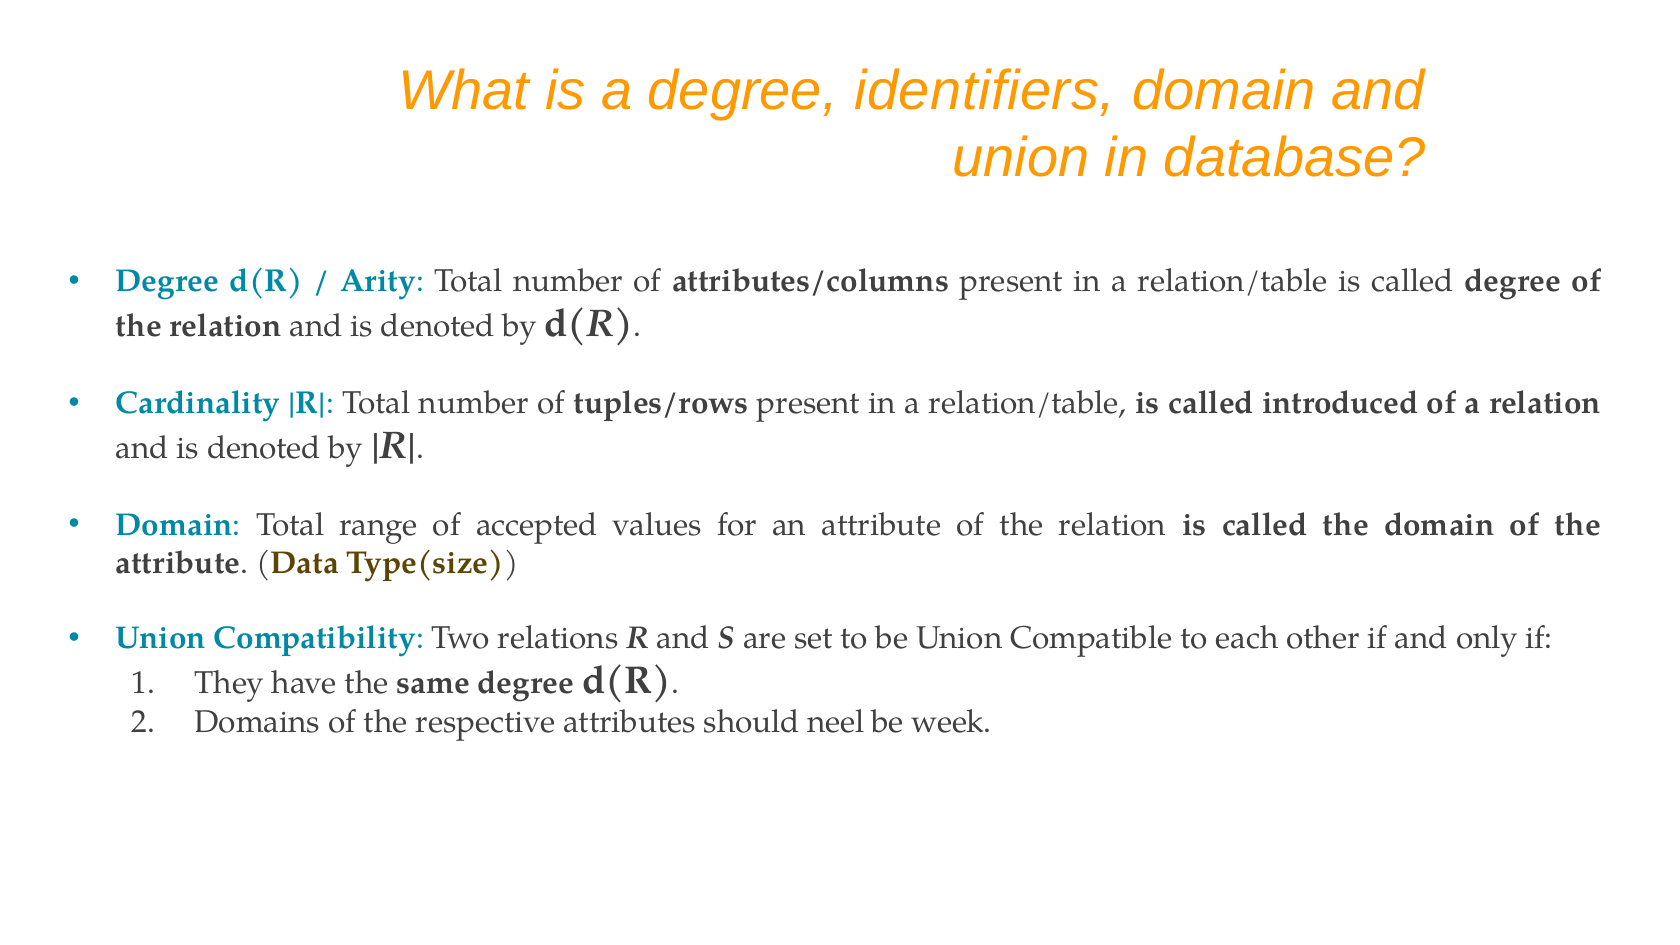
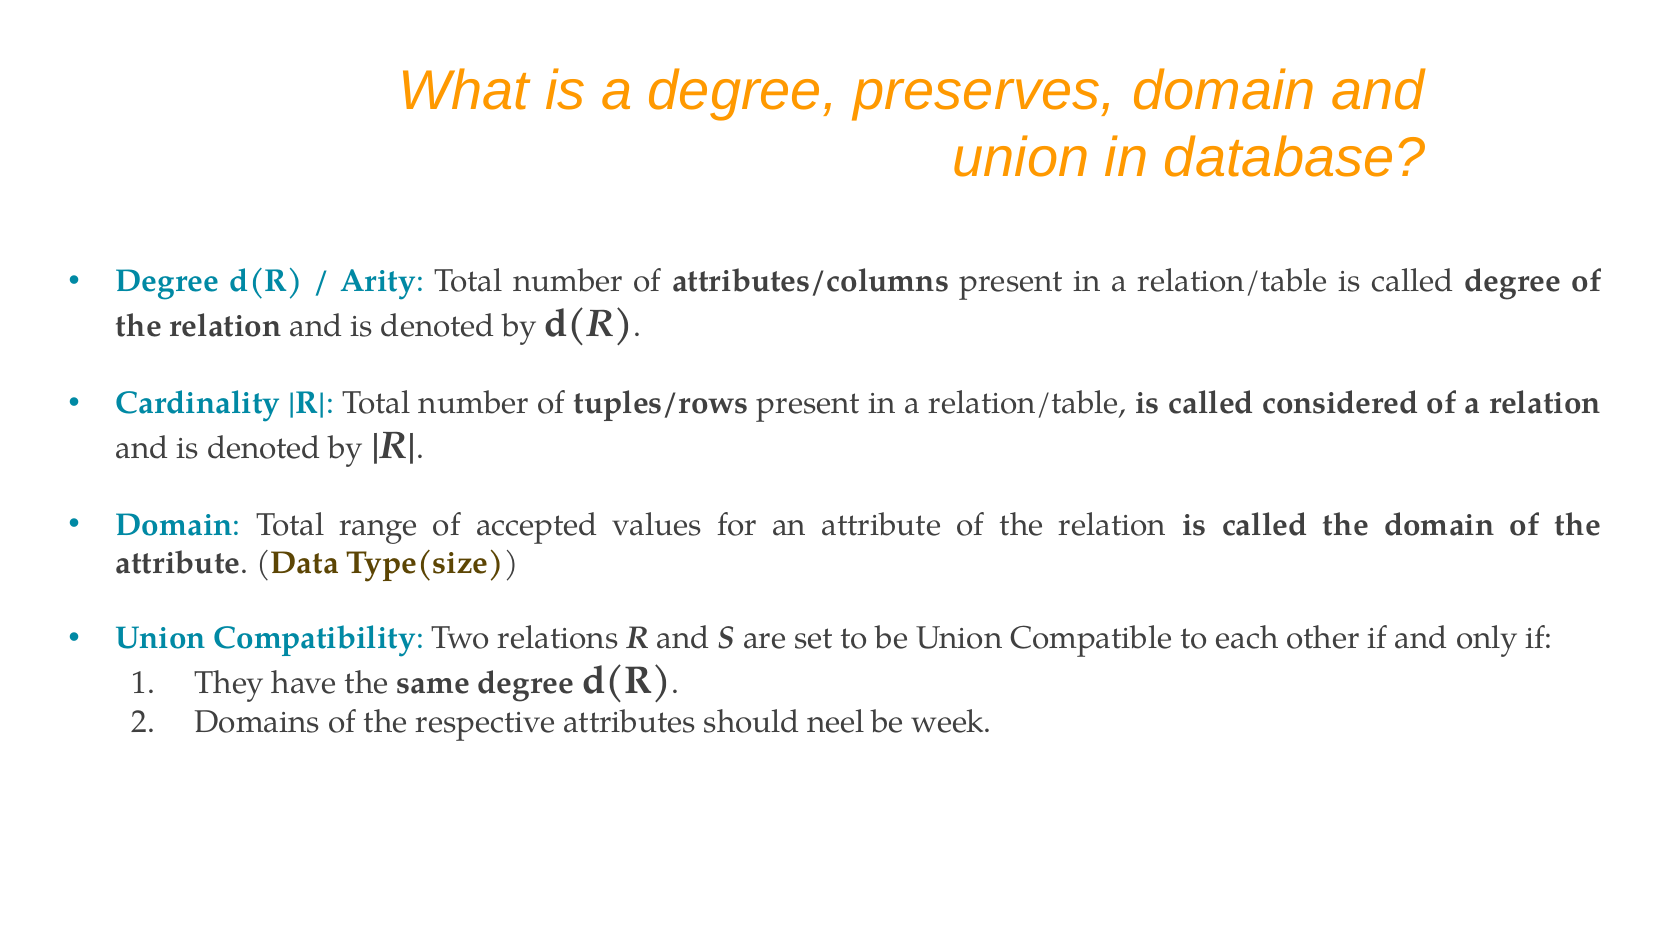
identifiers: identifiers -> preserves (985, 91)
introduced: introduced -> considered (1340, 403)
